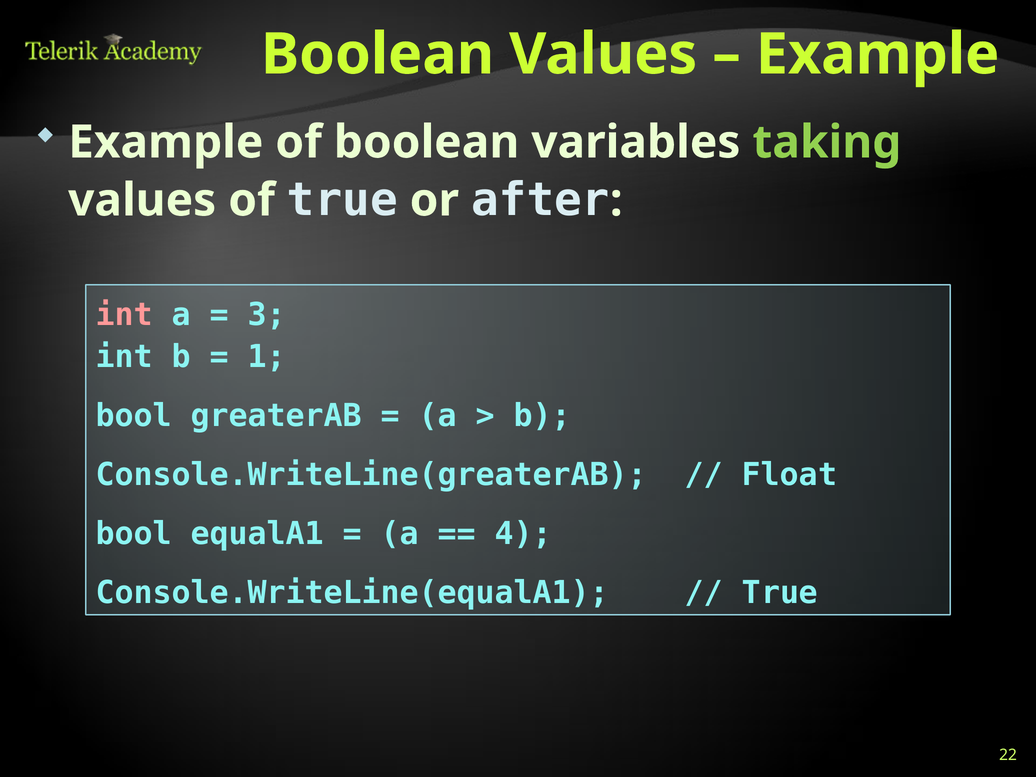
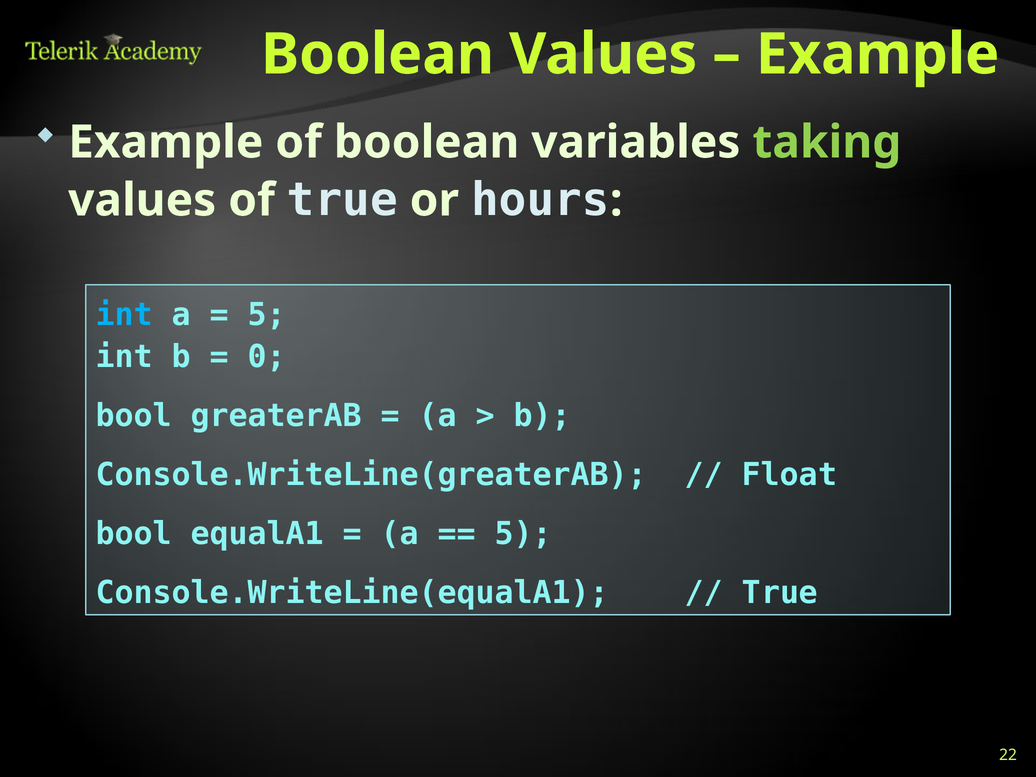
after: after -> hours (540, 200)
int colour: pink -> light blue (124, 315)
3: 3 -> 5 (267, 315)
1: 1 -> 0 (267, 357)
4: 4 -> 5 (523, 534)
